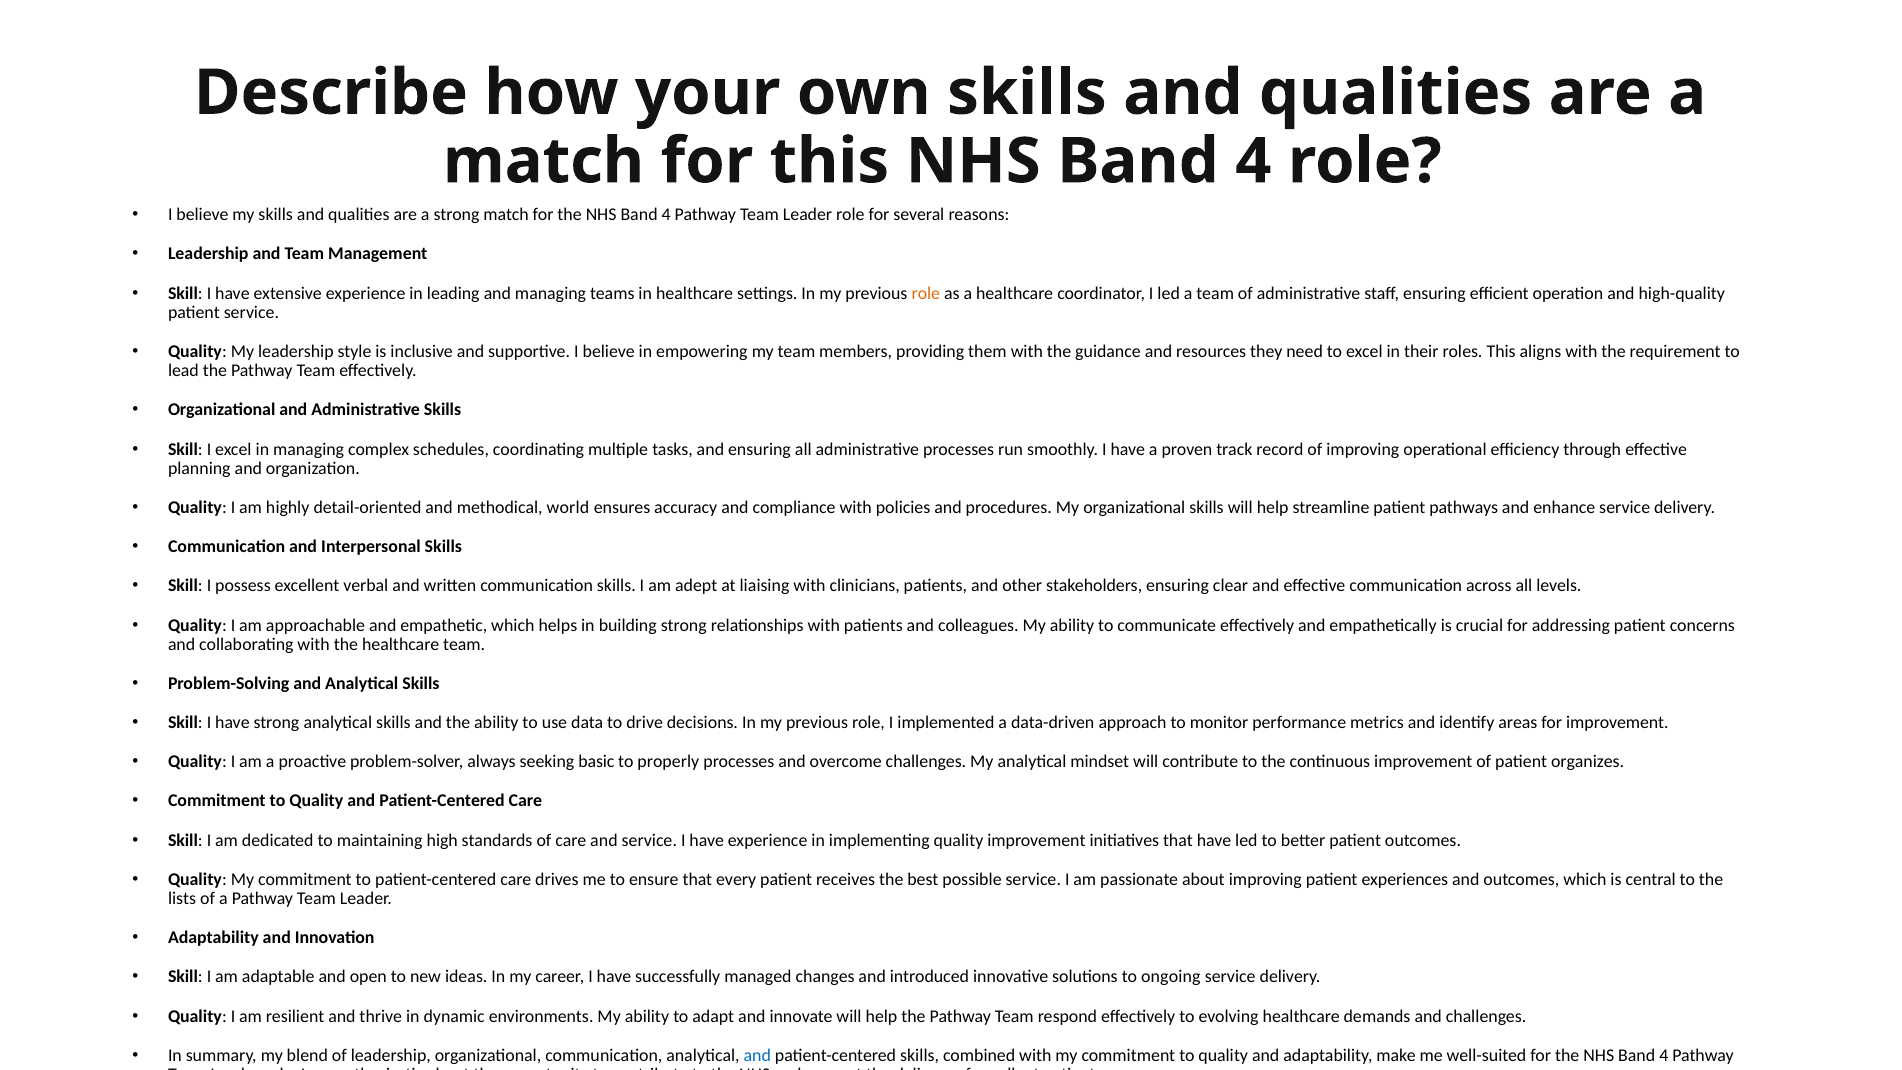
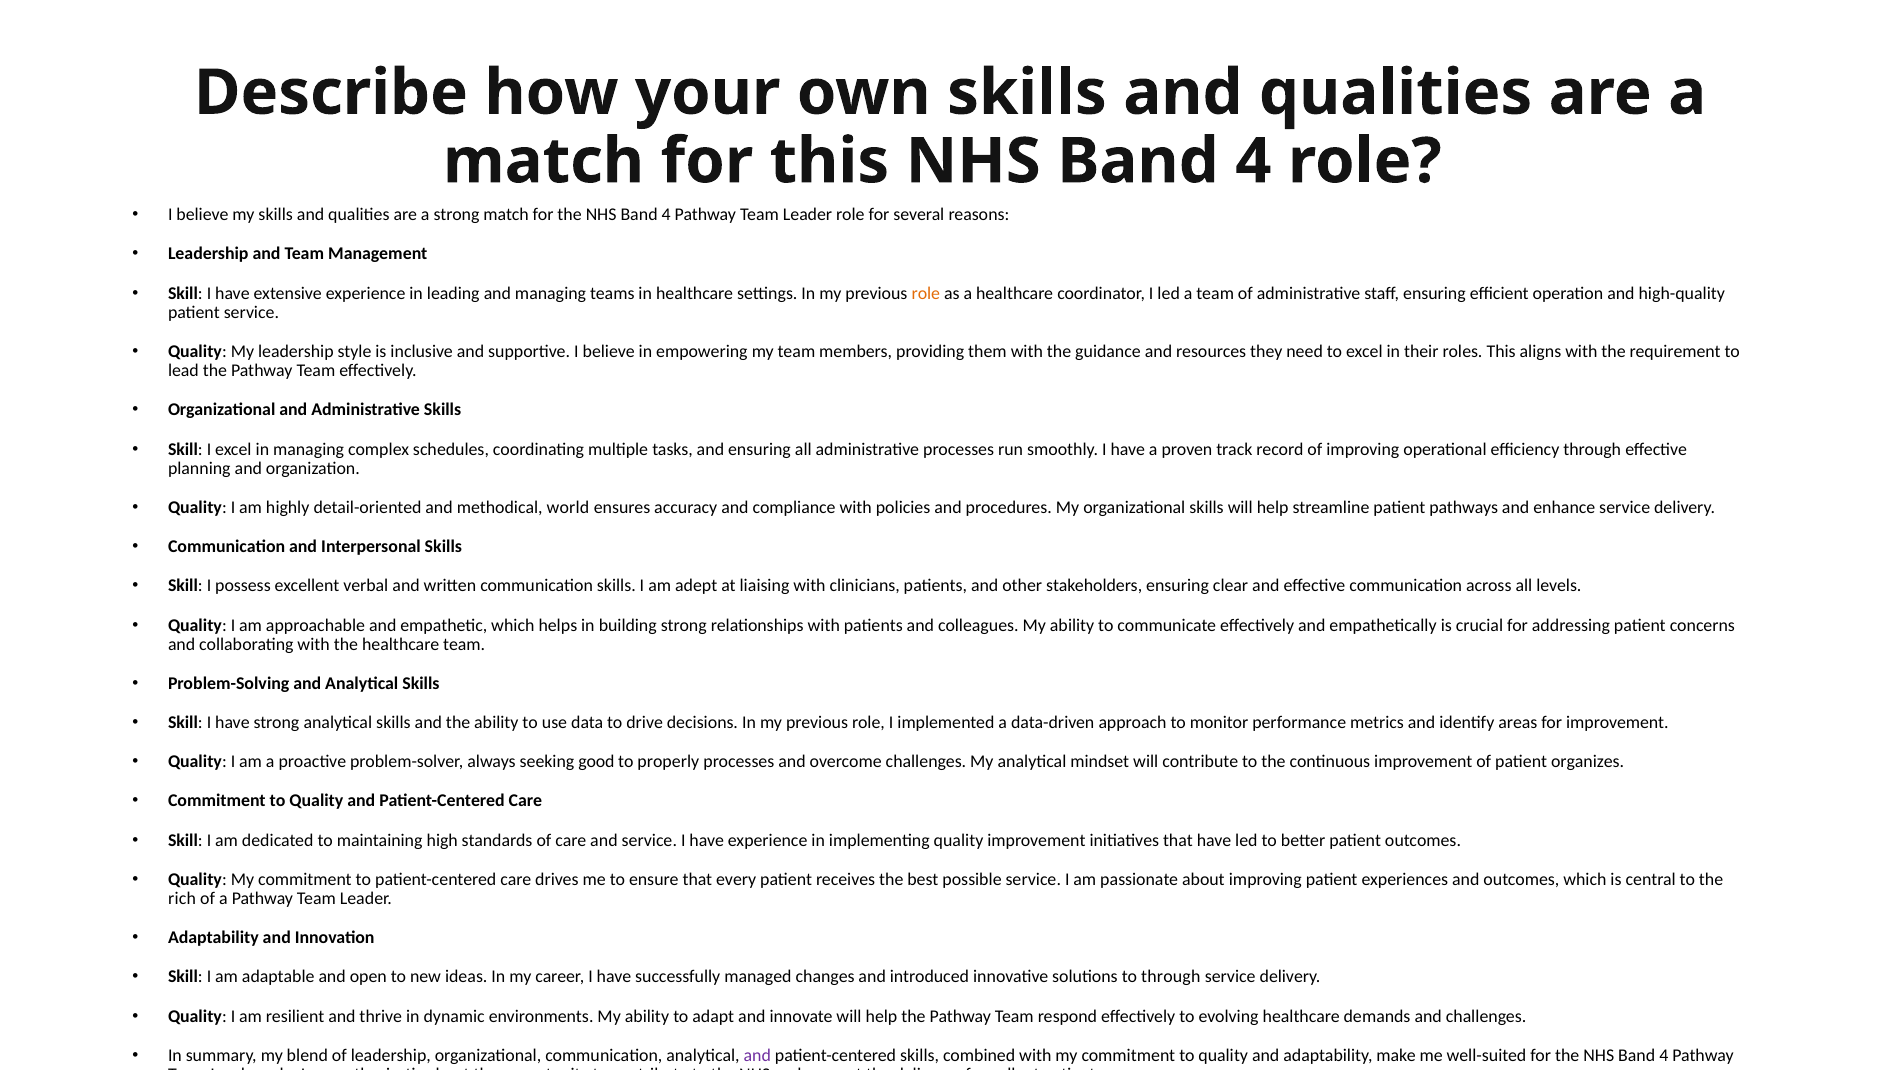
basic: basic -> good (596, 762)
lists: lists -> rich (182, 899)
to ongoing: ongoing -> through (1171, 977)
and colour: blue -> purple (757, 1055)
